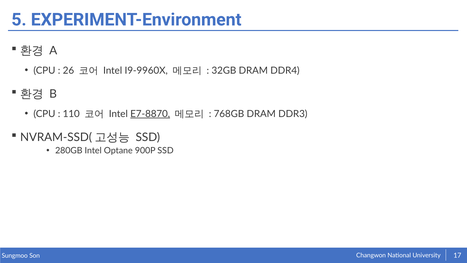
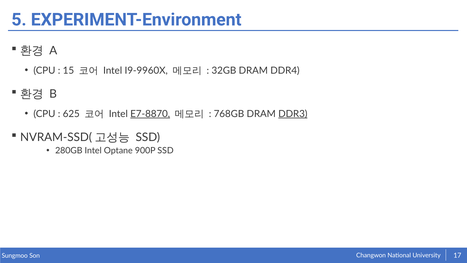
26: 26 -> 15 (68, 71)
110: 110 -> 625 (71, 114)
DDR3 underline: none -> present (293, 114)
